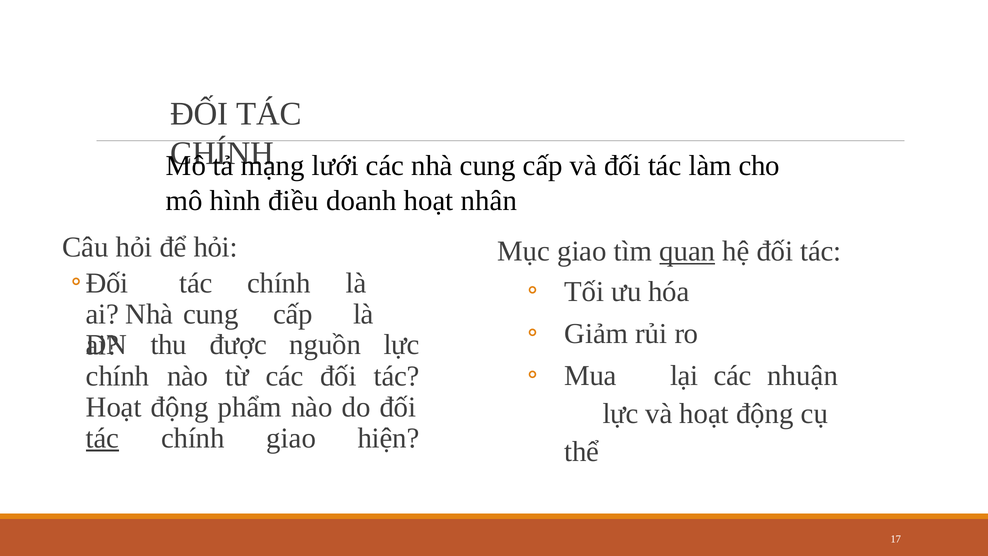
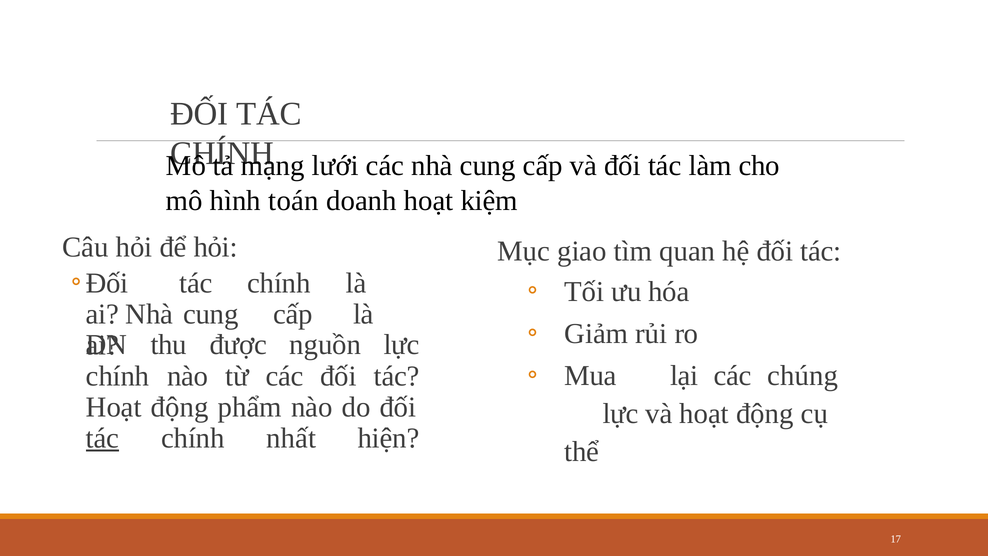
điều: điều -> toán (293, 201)
nhân: nhân -> kiệm (489, 201)
quan underline: present -> none (687, 251)
nhuận: nhuận -> chúng (803, 376)
chính giao: giao -> nhất (291, 438)
